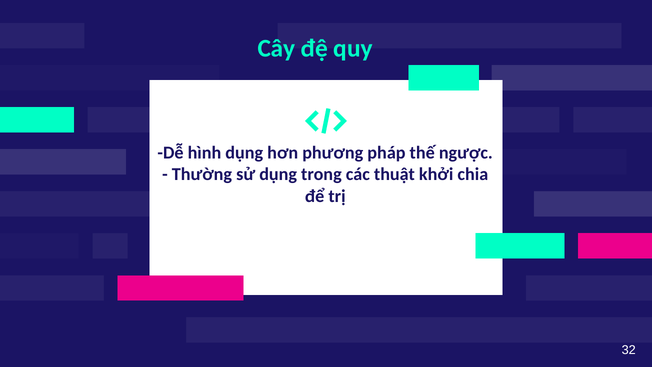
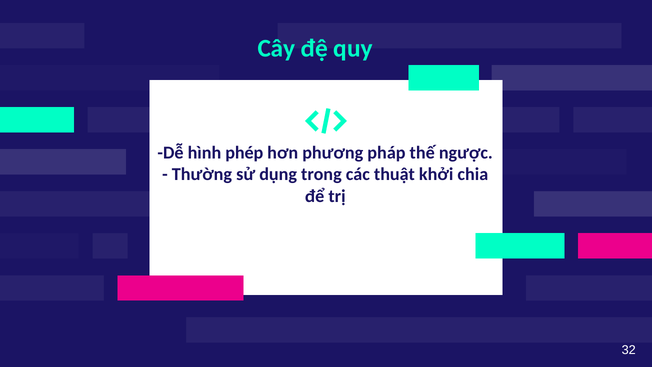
hình dụng: dụng -> phép (244, 153)
